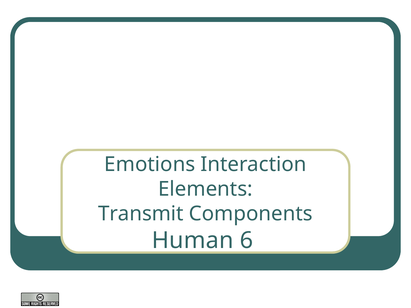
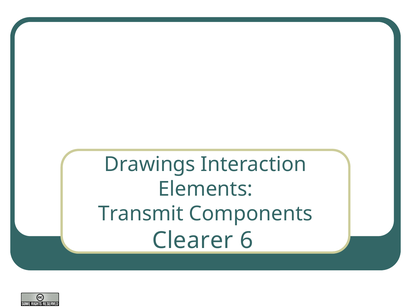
Emotions: Emotions -> Drawings (150, 165)
Human: Human -> Clearer (193, 240)
